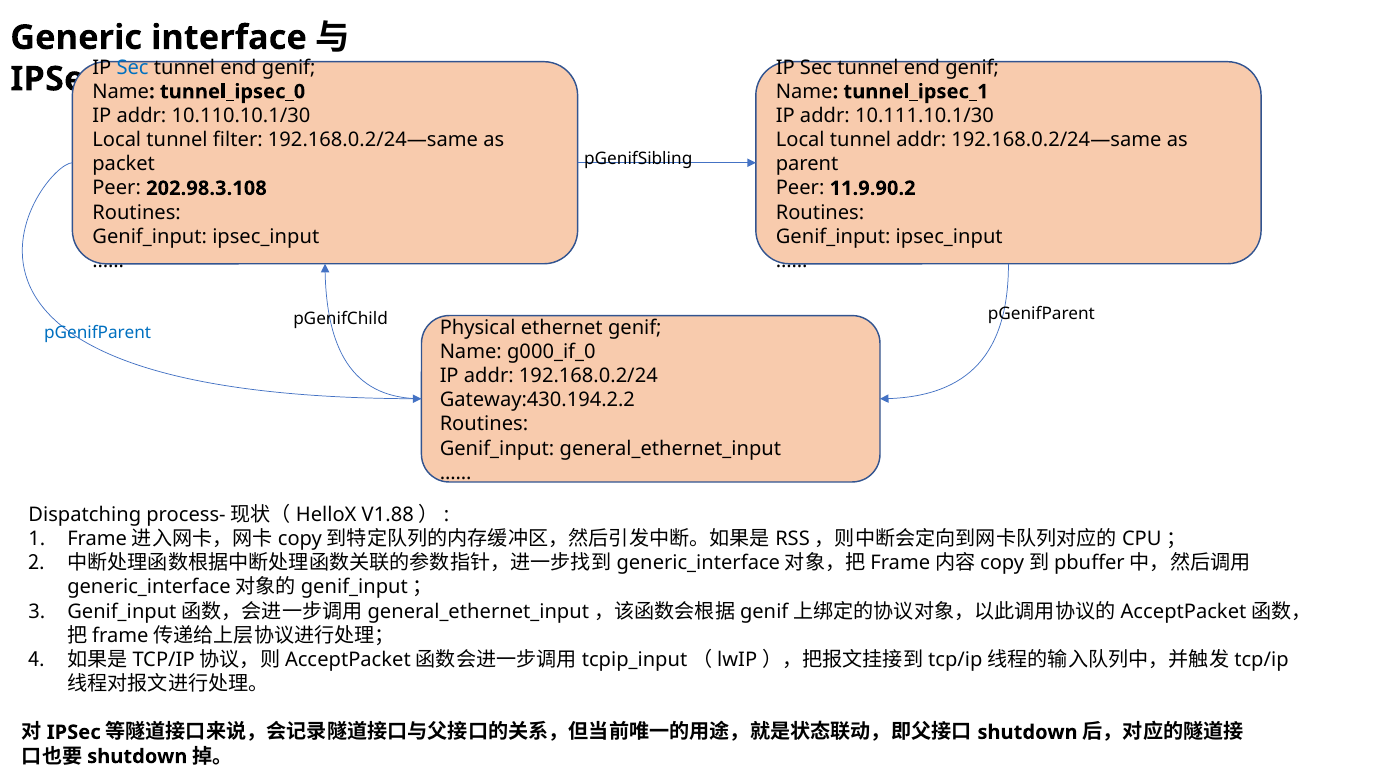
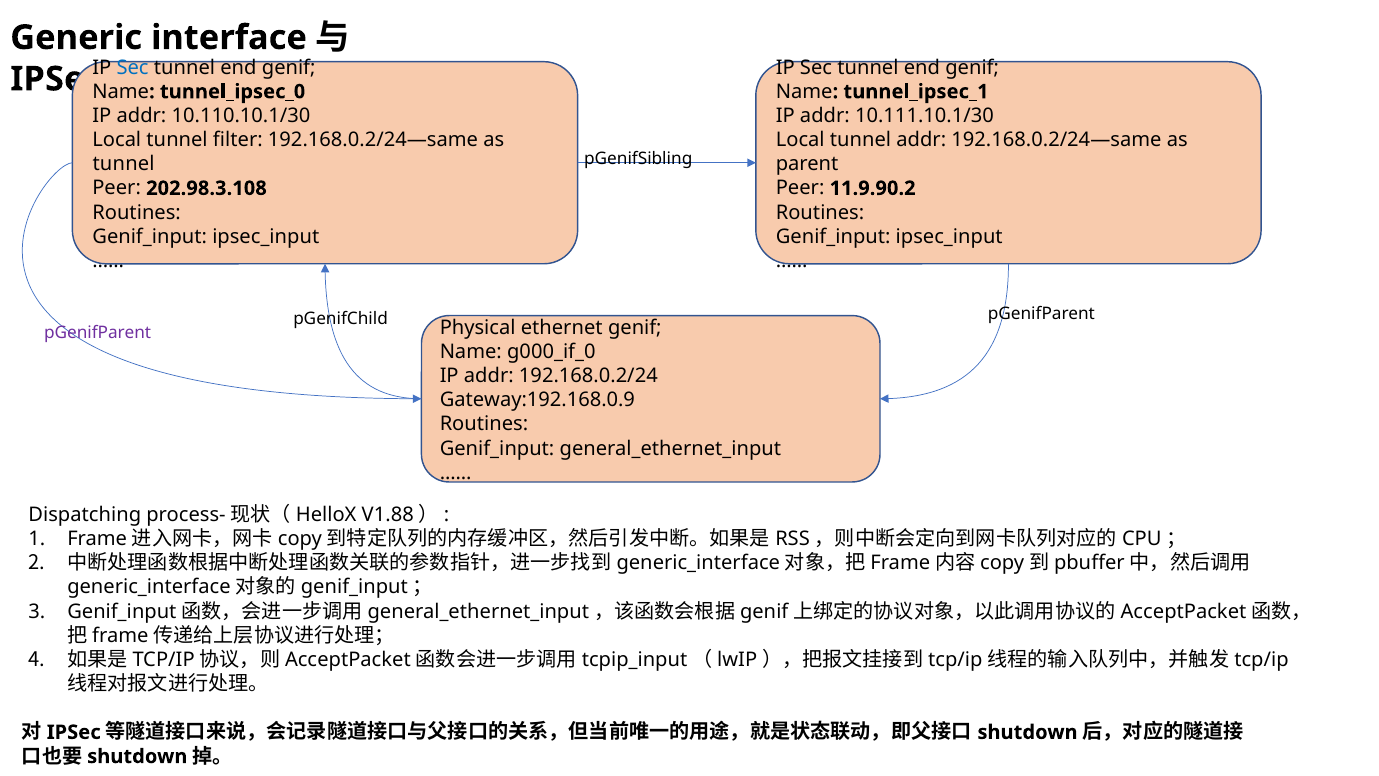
packet: packet -> tunnel (124, 164)
pGenifParent colour: blue -> purple (98, 333)
Gateway:430.194.2.2: Gateway:430.194.2.2 -> Gateway:192.168.0.9 (537, 400)
